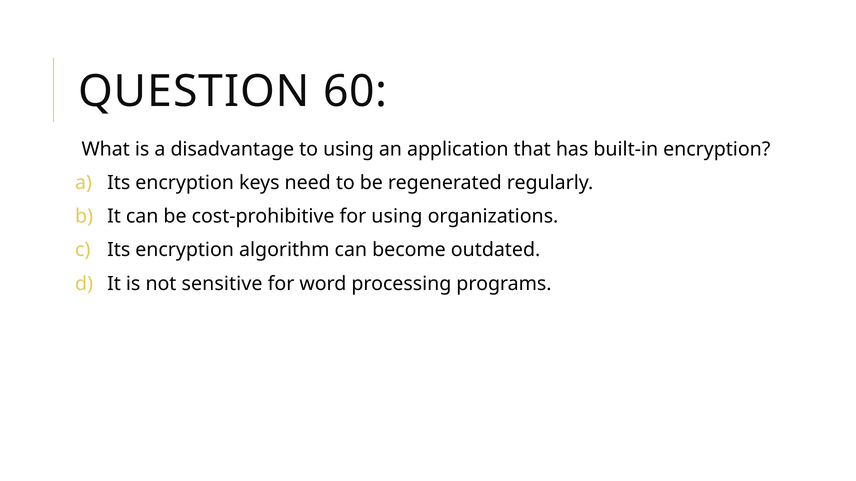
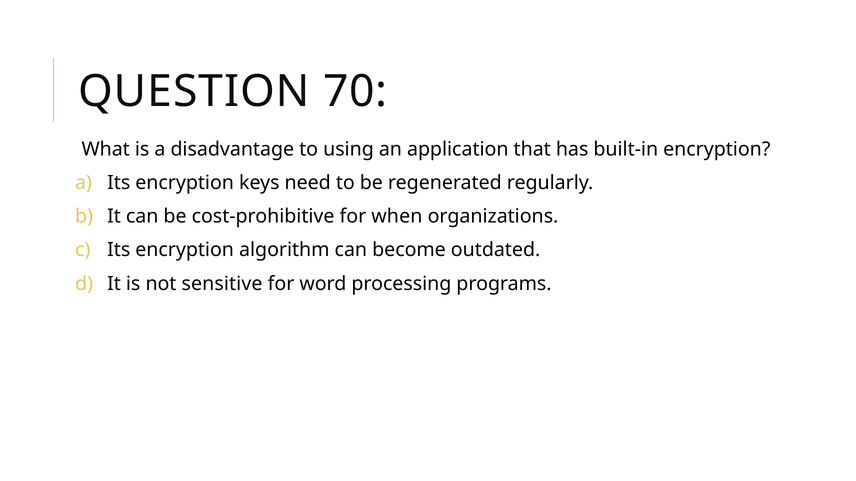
60: 60 -> 70 (355, 92)
for using: using -> when (397, 217)
